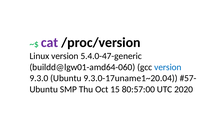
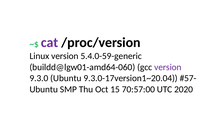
5.4.0-47-generic: 5.4.0-47-generic -> 5.4.0-59-generic (111, 56)
version colour: blue -> purple (168, 67)
9.3.0-17uname1~20.04: 9.3.0-17uname1~20.04 -> 9.3.0-17version1~20.04 (131, 78)
80:57:00: 80:57:00 -> 70:57:00 (138, 89)
